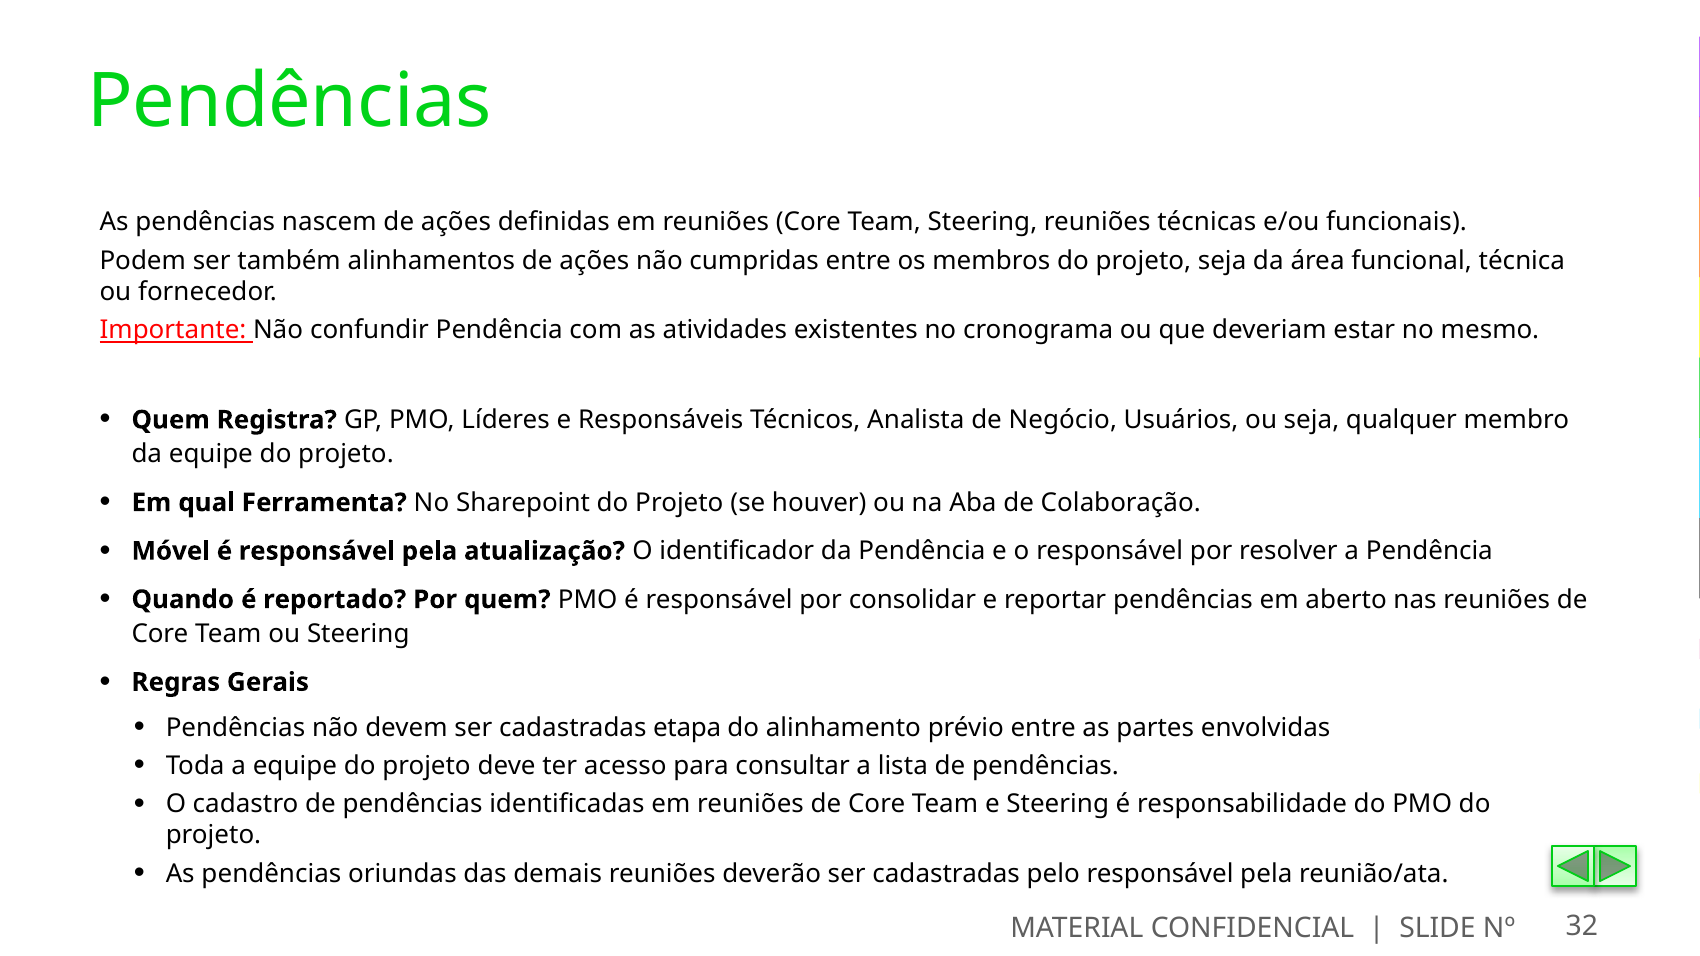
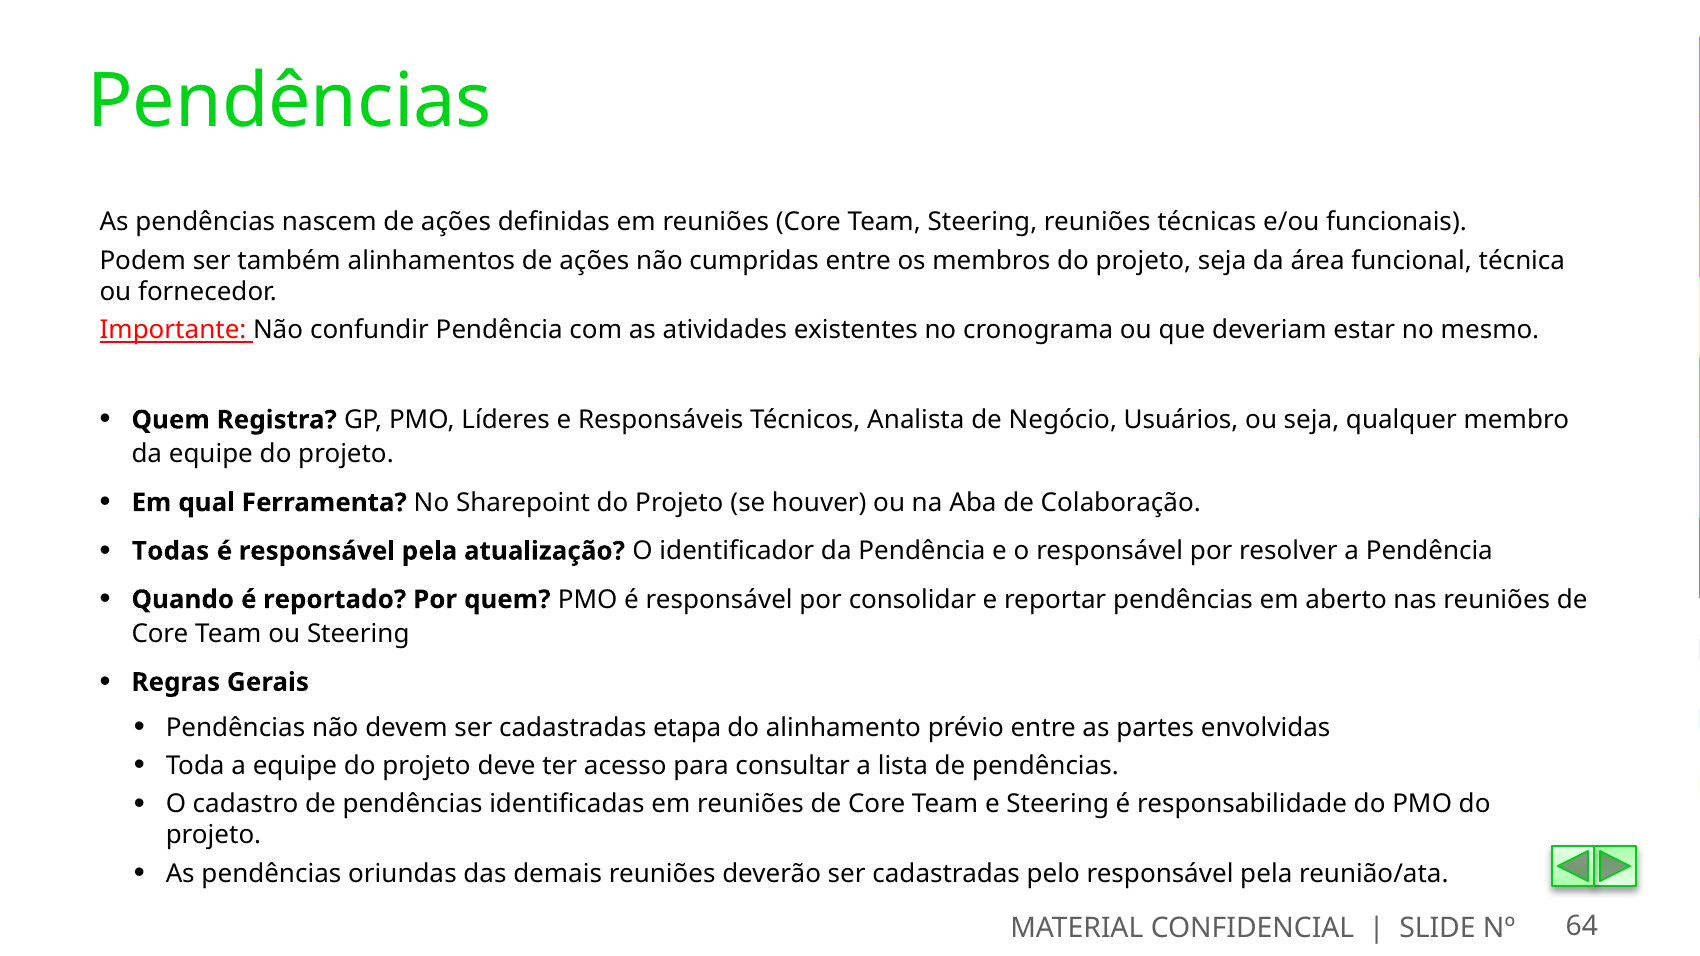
Móvel: Móvel -> Todas (171, 551)
32: 32 -> 64 (1582, 926)
